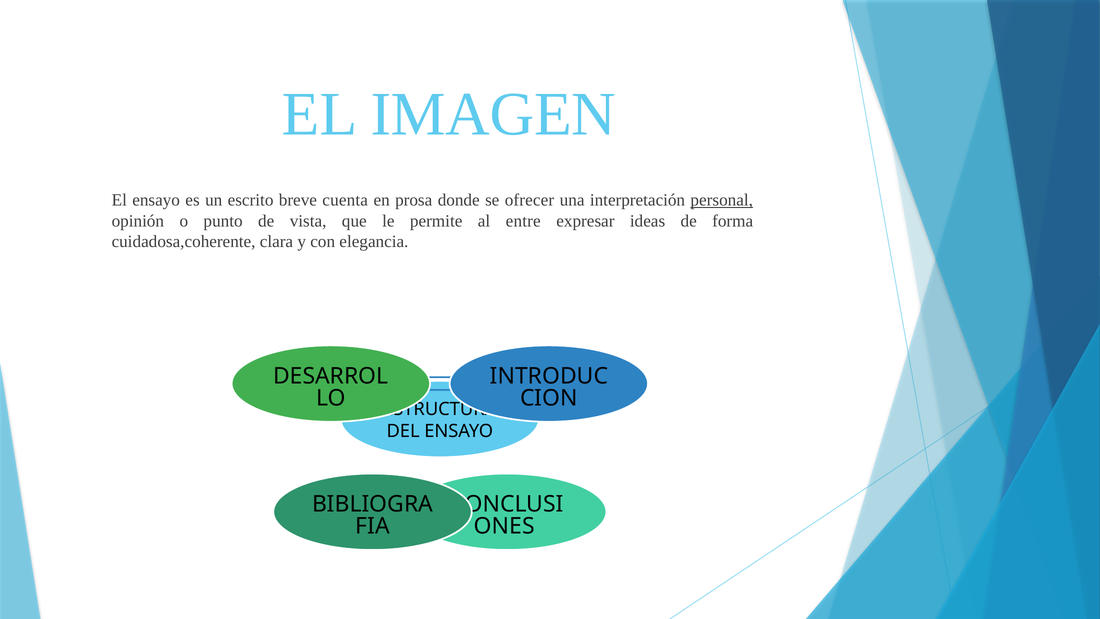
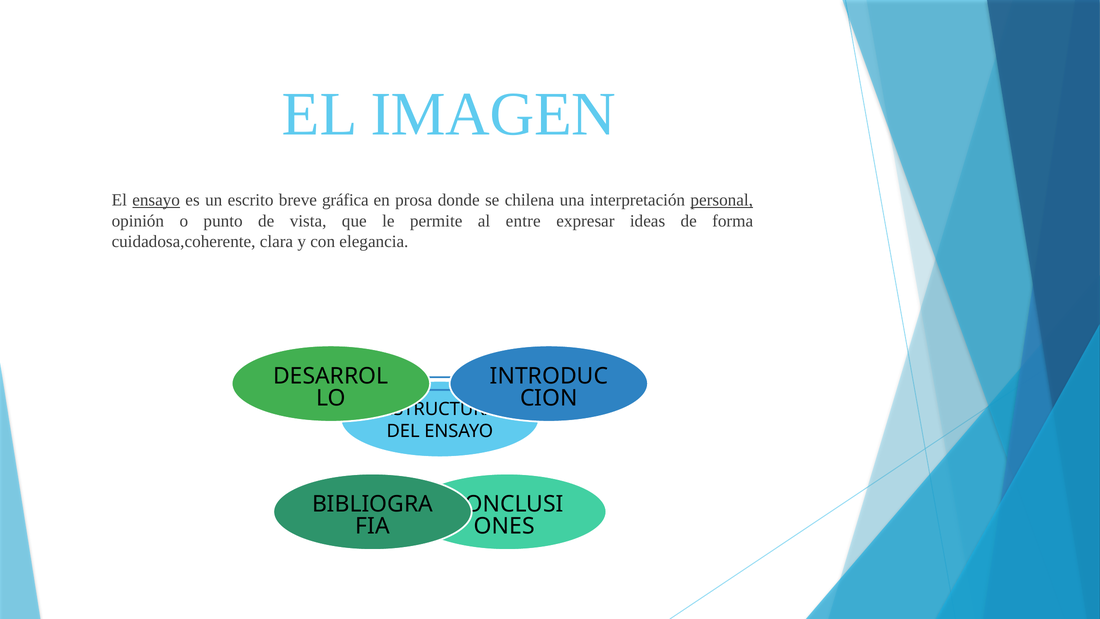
ensayo underline: none -> present (156, 200)
cuenta: cuenta -> gráfica (345, 200)
ofrecer: ofrecer -> chilena (530, 200)
